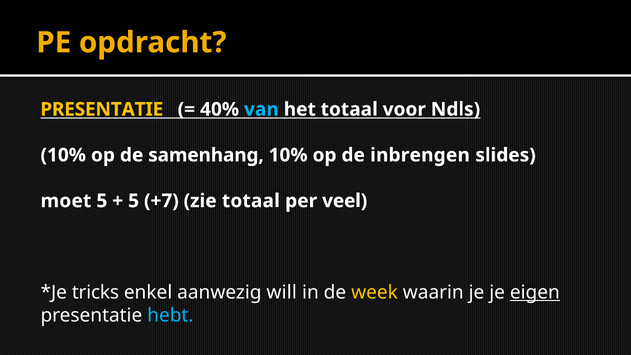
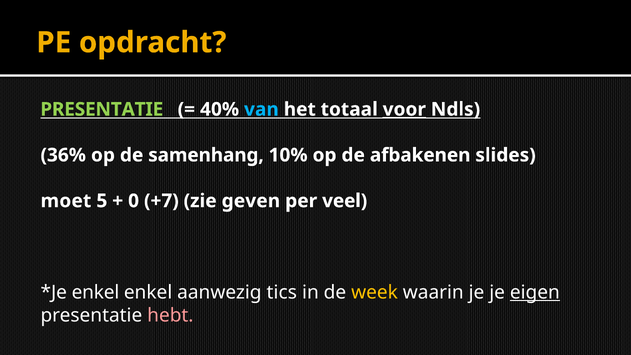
PRESENTATIE colour: yellow -> light green (102, 109)
voor underline: none -> present (404, 109)
10%: 10% -> 36% (63, 155)
inbrengen: inbrengen -> afbakenen (420, 155)
5: 5 -> 0 (134, 201)
zie totaal: totaal -> geven (251, 201)
tricks: tricks -> enkel (95, 292)
will: will -> tics (282, 292)
hebt colour: light blue -> pink (170, 315)
